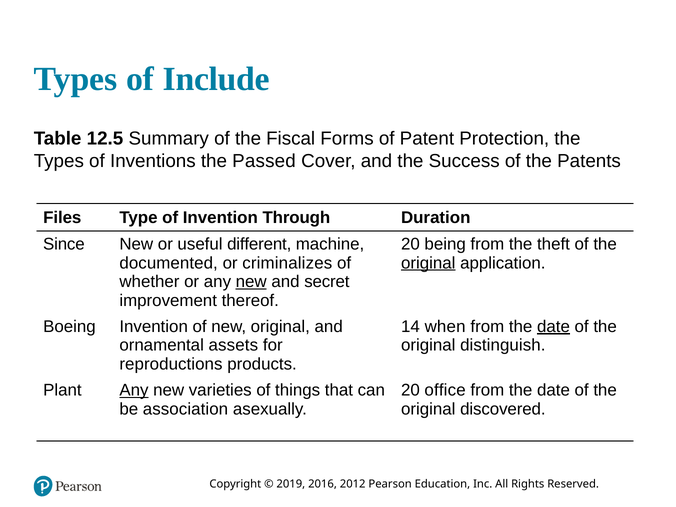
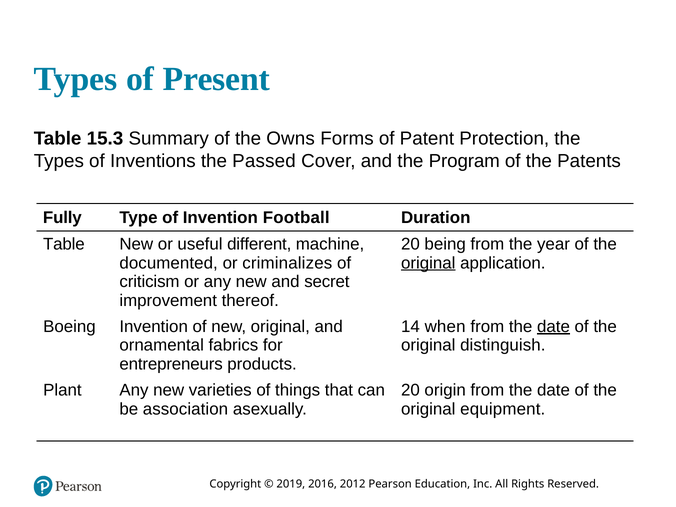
Include: Include -> Present (216, 79)
12.5: 12.5 -> 15.3 (105, 138)
Fiscal: Fiscal -> Owns (291, 138)
Success: Success -> Program (464, 161)
Files: Files -> Fully (62, 217)
Through: Through -> Football (296, 217)
Since: Since -> Table (64, 244)
theft: theft -> year (553, 244)
whether: whether -> criticism (149, 282)
new underline: present -> none (251, 282)
assets: assets -> fabrics (233, 345)
reproductions: reproductions -> entrepreneurs (171, 364)
Any underline: present -> none (134, 390)
office: office -> origin (445, 390)
discovered: discovered -> equipment (503, 409)
